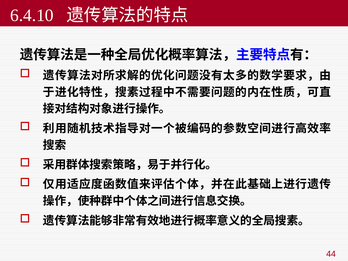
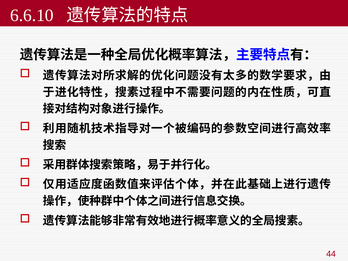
6.4.10: 6.4.10 -> 6.6.10 (32, 15)
